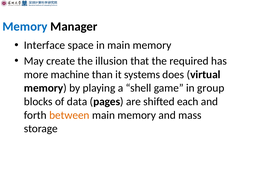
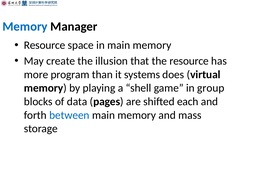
Interface: Interface -> Resource (45, 45)
the required: required -> resource (189, 61)
machine: machine -> program (70, 74)
between colour: orange -> blue (69, 115)
